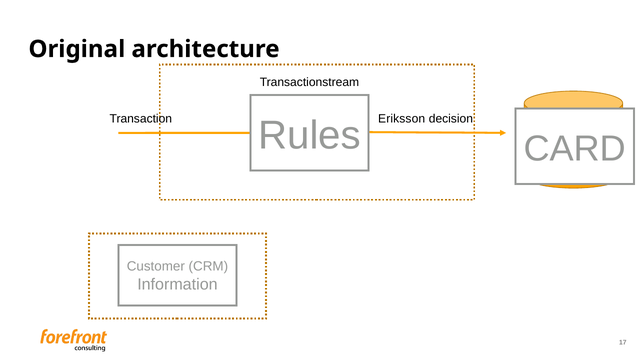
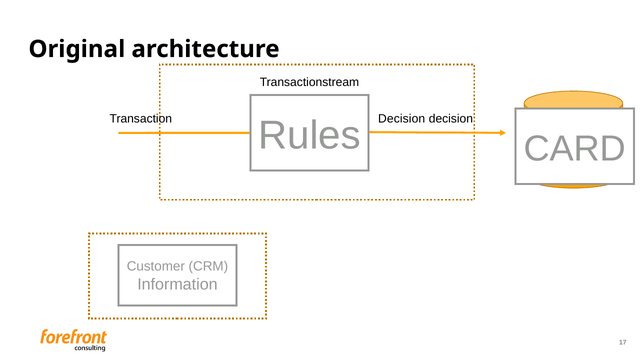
Transaction Eriksson: Eriksson -> Decision (402, 119)
